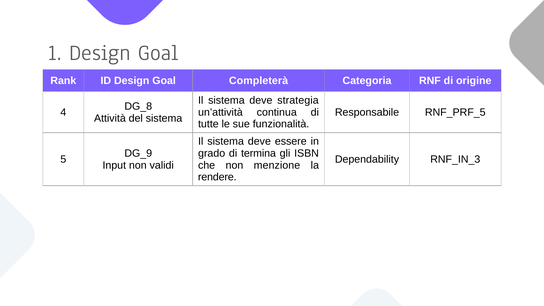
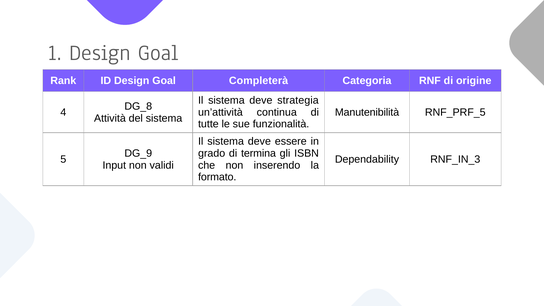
Responsabile: Responsabile -> Manutenibilità (367, 112)
menzione: menzione -> inserendo (277, 165)
rendere: rendere -> formato (217, 177)
